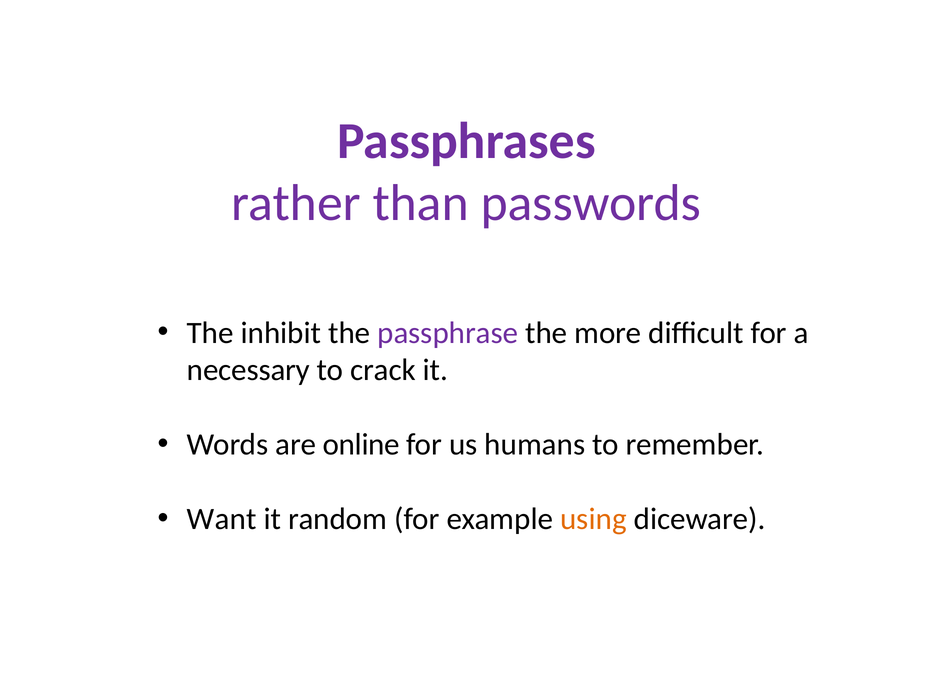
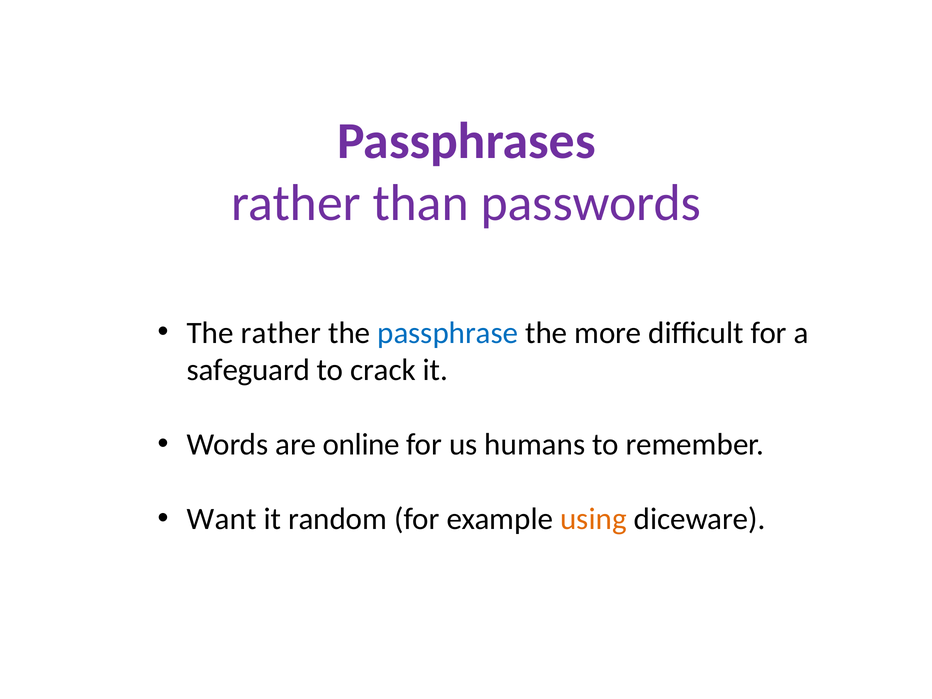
The inhibit: inhibit -> rather (281, 333)
passphrase colour: purple -> blue (448, 333)
necessary: necessary -> safeguard (248, 370)
